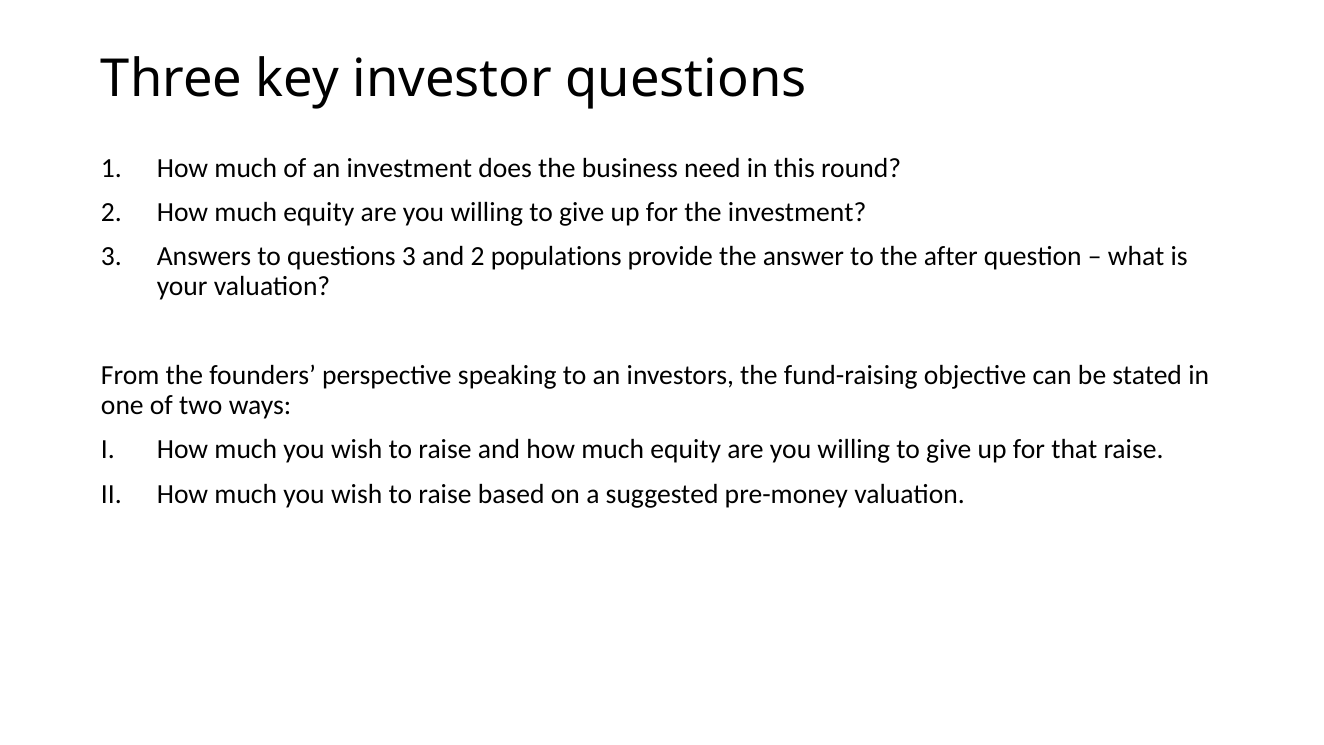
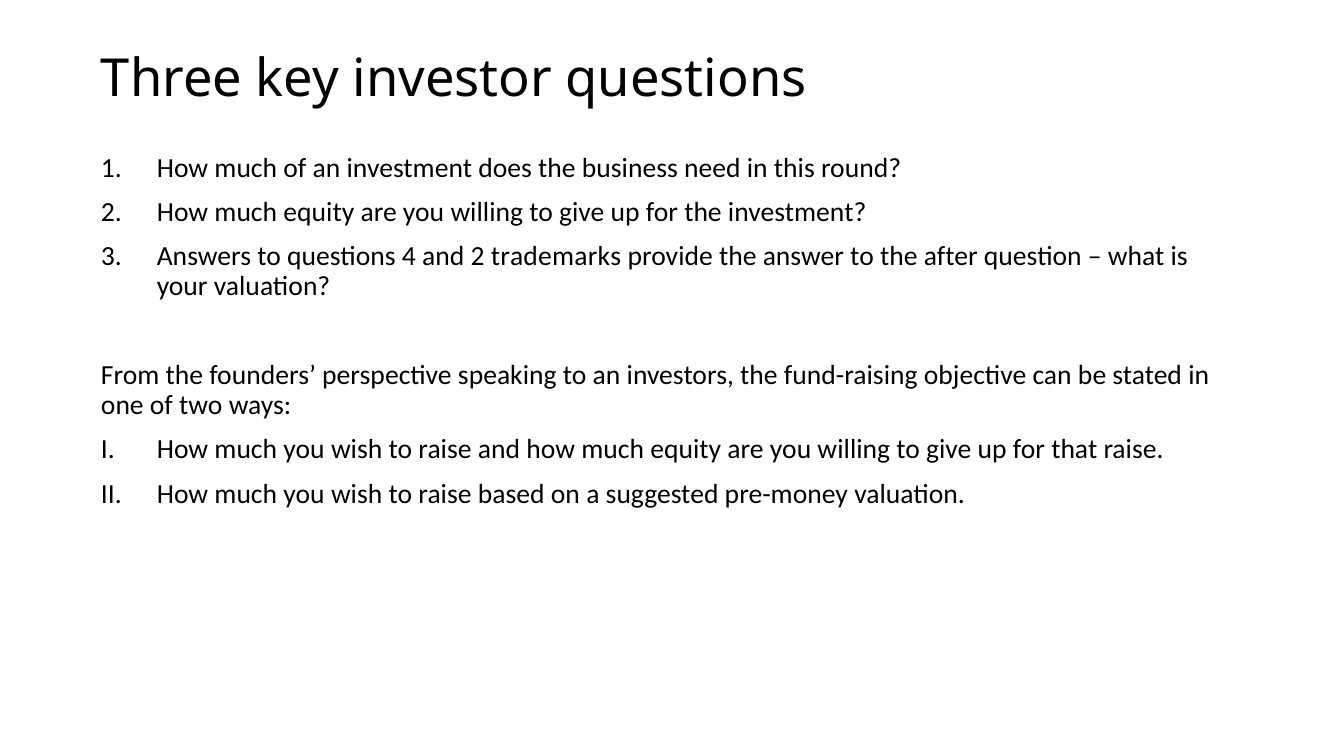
questions 3: 3 -> 4 (409, 256)
populations: populations -> trademarks (556, 256)
